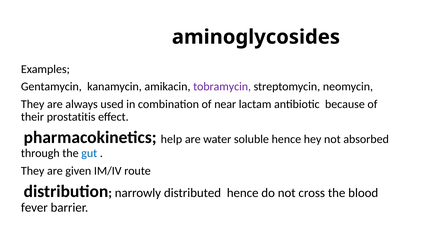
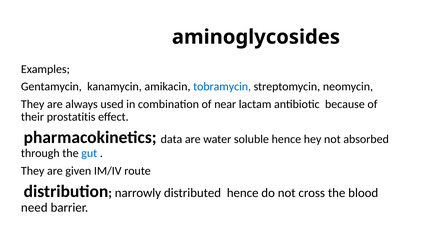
tobramycin colour: purple -> blue (222, 87)
help: help -> data (171, 139)
fever: fever -> need (34, 208)
